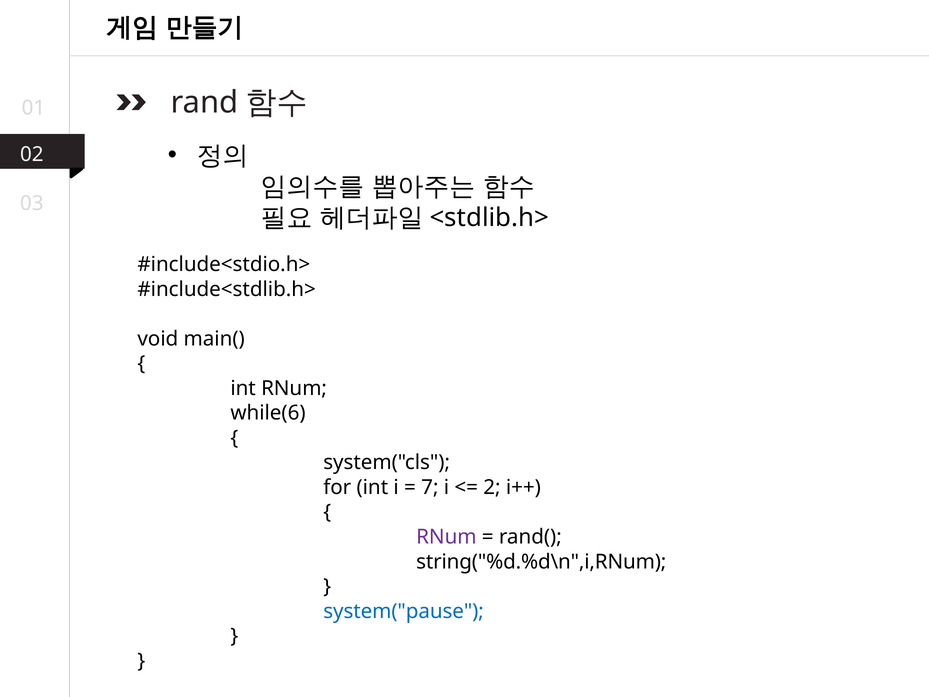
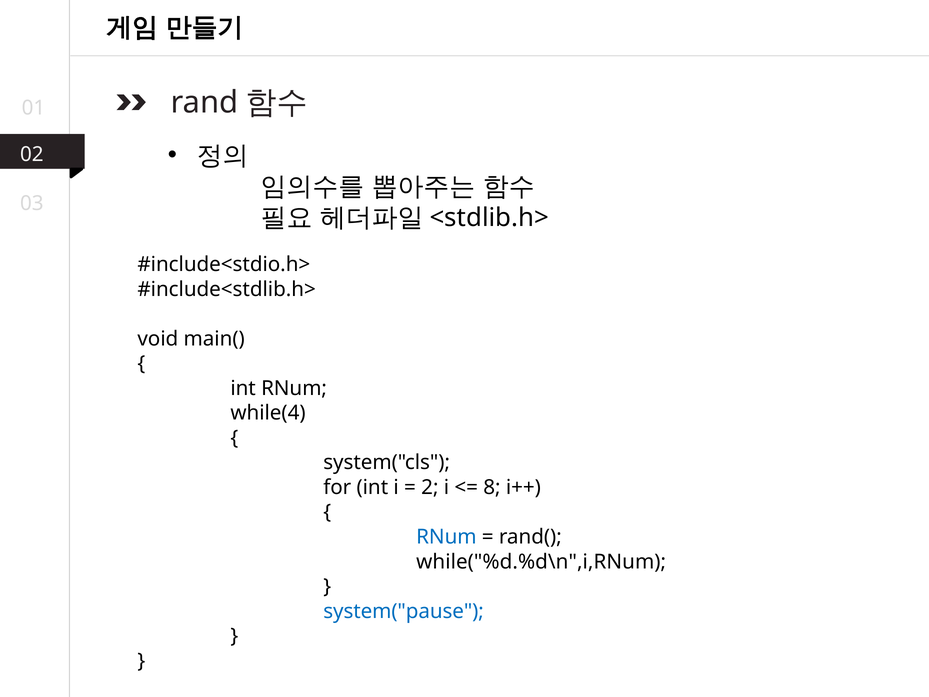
while(6: while(6 -> while(4 (268, 413)
7: 7 -> 2 (430, 487)
2: 2 -> 8 (492, 487)
RNum colour: purple -> blue (446, 537)
string("%d.%d\n",i,RNum: string("%d.%d\n",i,RNum -> while("%d.%d\n",i,RNum (541, 561)
